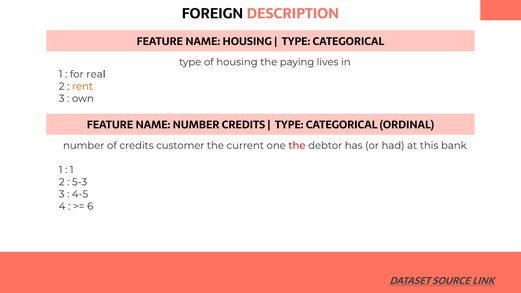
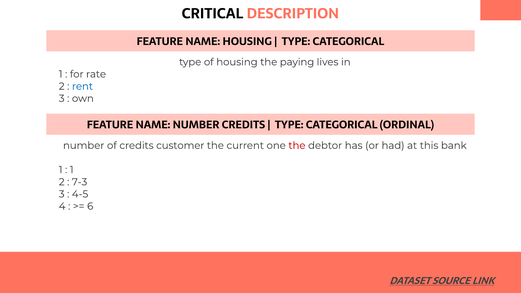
FOREIGN: FOREIGN -> CRITICAL (212, 14)
real: real -> rate (96, 74)
rent colour: orange -> blue (82, 86)
5-3: 5-3 -> 7-3 (80, 182)
